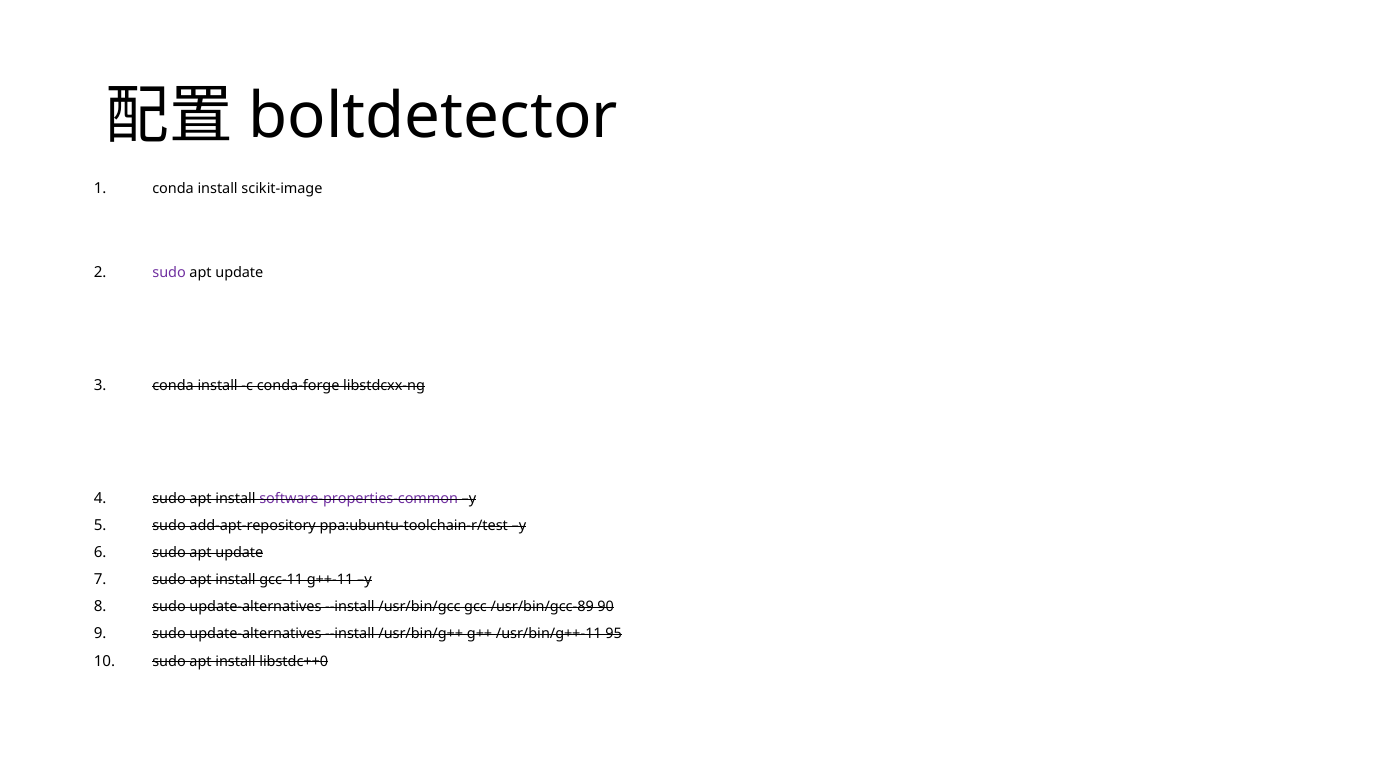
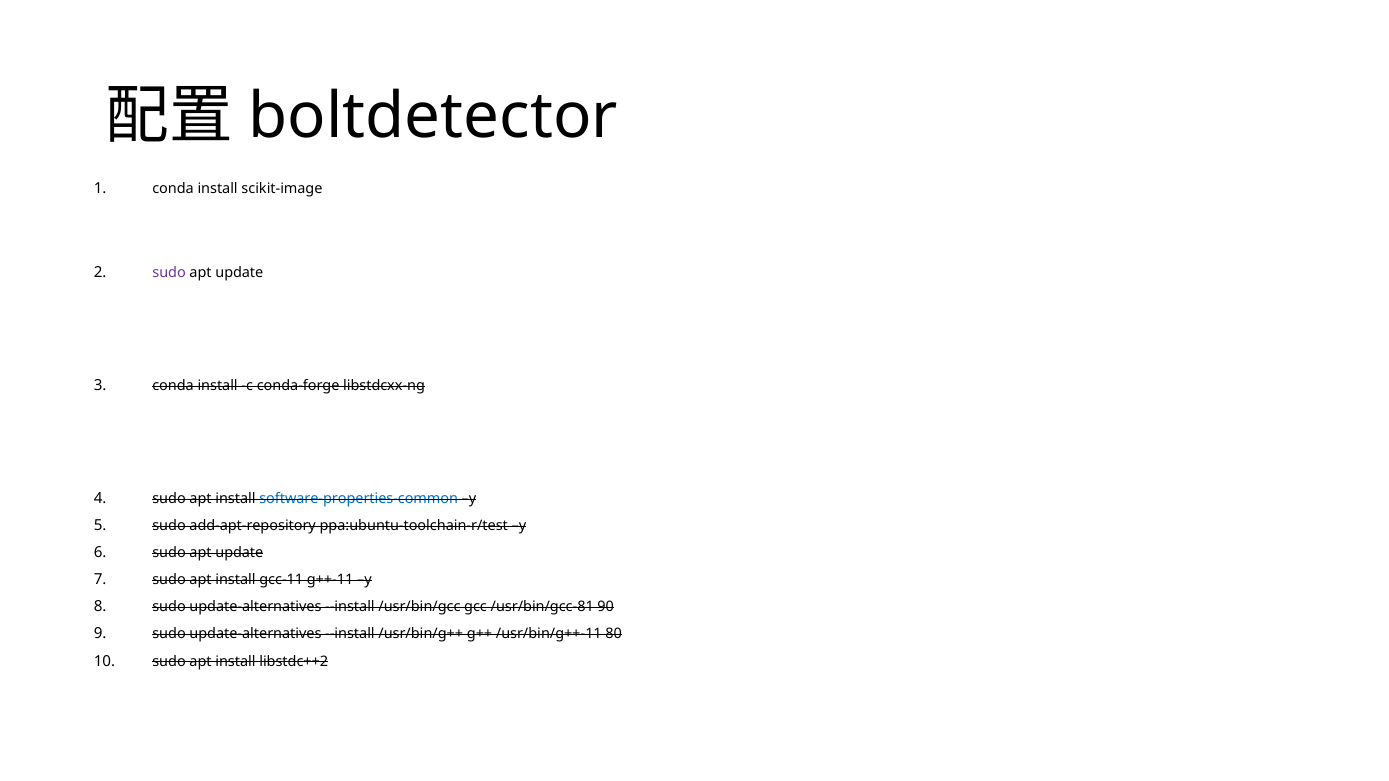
software-properties-common colour: purple -> blue (359, 499)
/usr/bin/gcc-89: /usr/bin/gcc-89 -> /usr/bin/gcc-81 (542, 607)
95: 95 -> 80 (614, 634)
libstdc++0: libstdc++0 -> libstdc++2 (294, 661)
